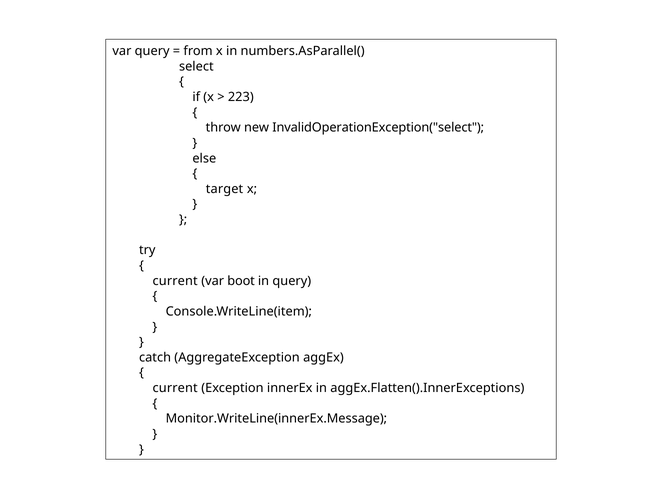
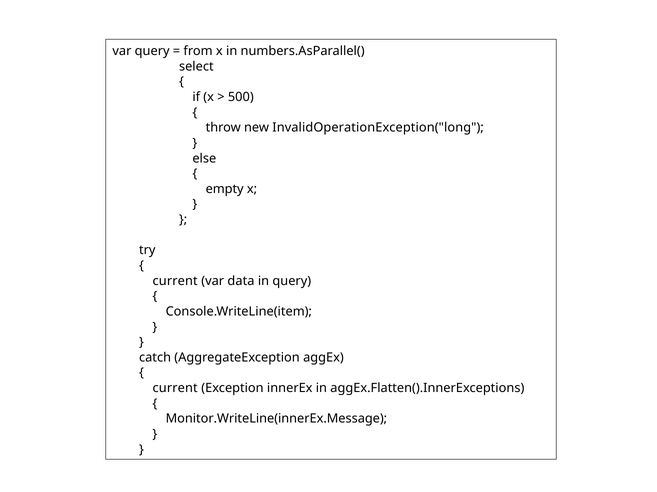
223: 223 -> 500 (241, 97)
InvalidOperationException("select: InvalidOperationException("select -> InvalidOperationException("long (378, 128)
target: target -> empty (225, 189)
boot: boot -> data (241, 281)
